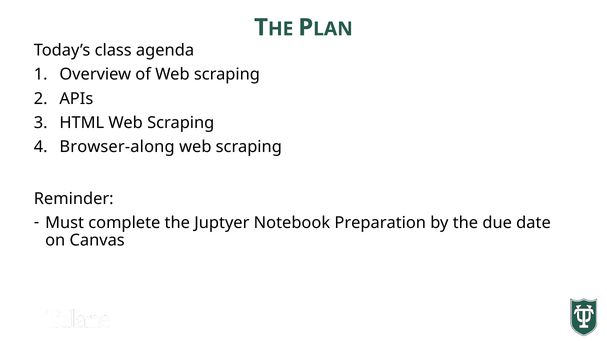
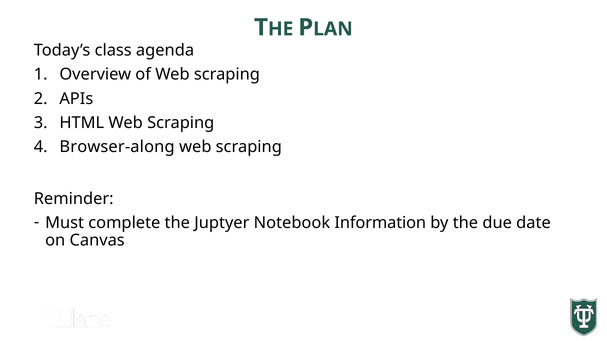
Preparation: Preparation -> Information (380, 223)
